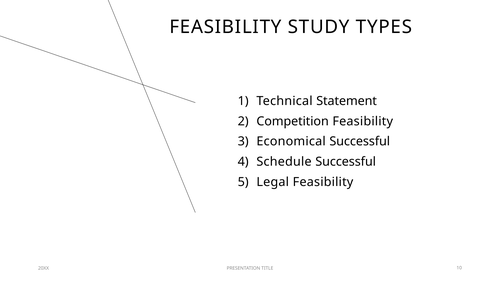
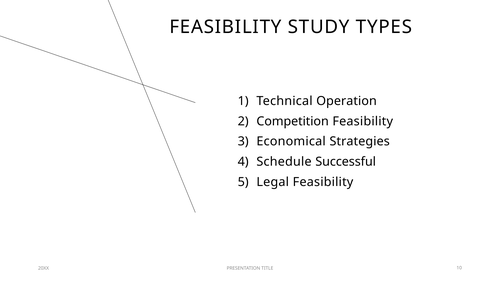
Statement: Statement -> Operation (347, 101)
Economical Successful: Successful -> Strategies (360, 142)
